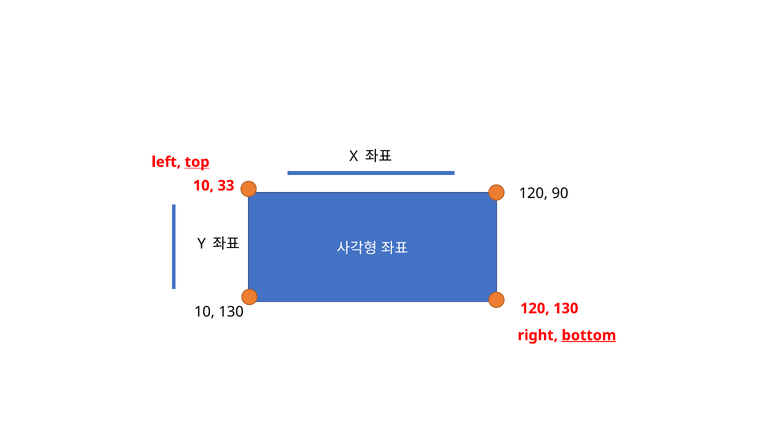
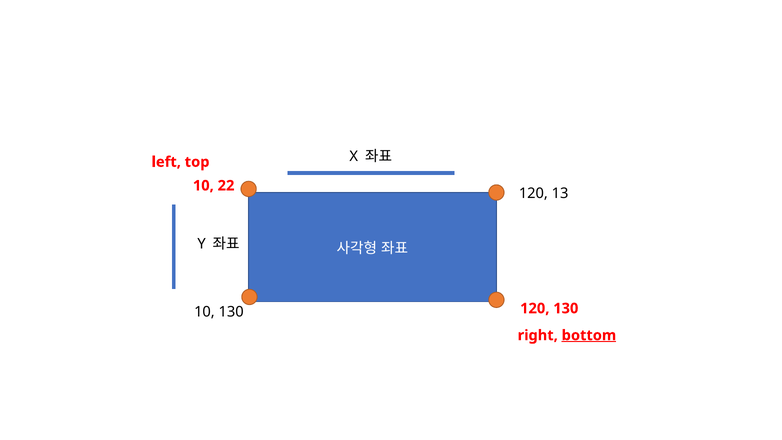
top underline: present -> none (197, 162)
33: 33 -> 22 (226, 186)
90: 90 -> 13 (560, 193)
